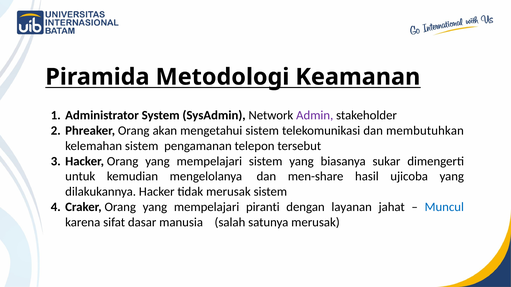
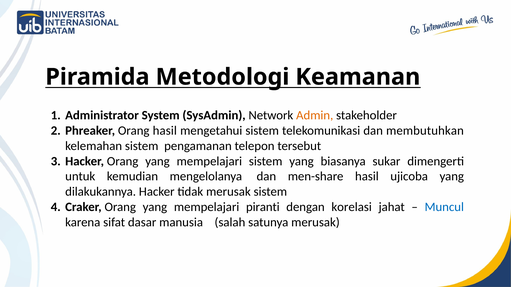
Admin colour: purple -> orange (315, 115)
Orang akan: akan -> hasil (165, 131)
layanan: layanan -> korelasi (352, 207)
